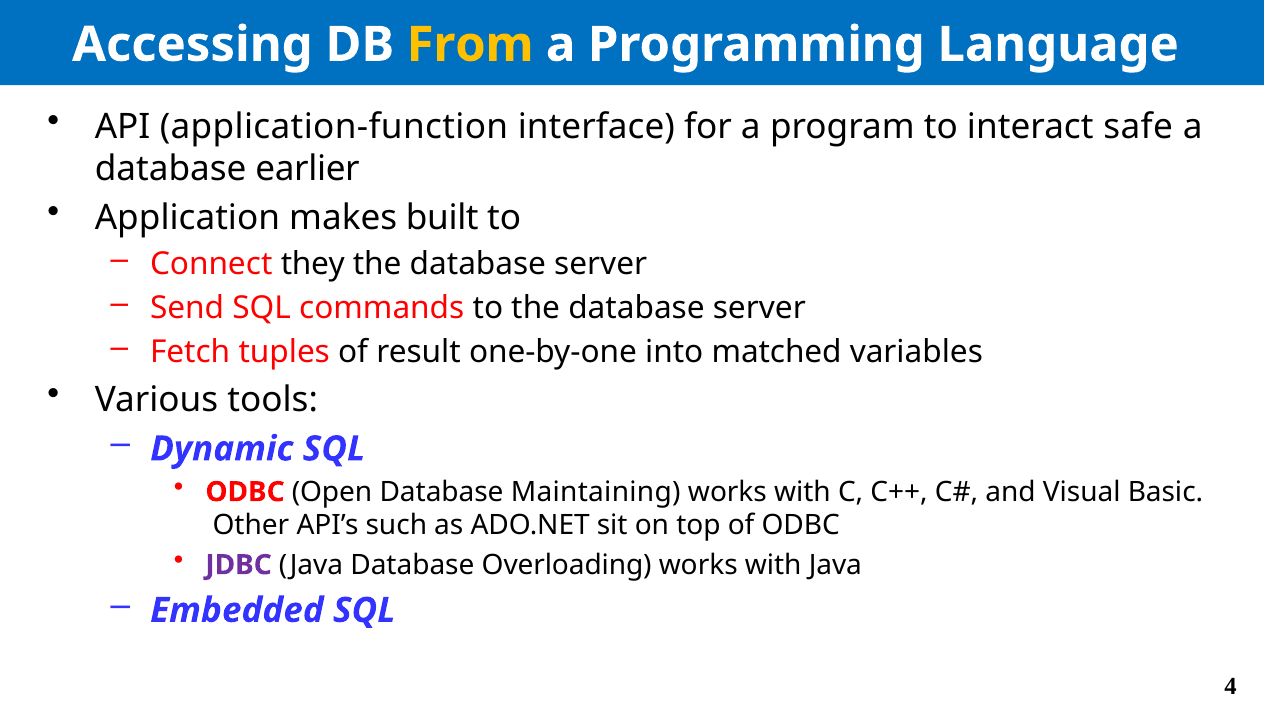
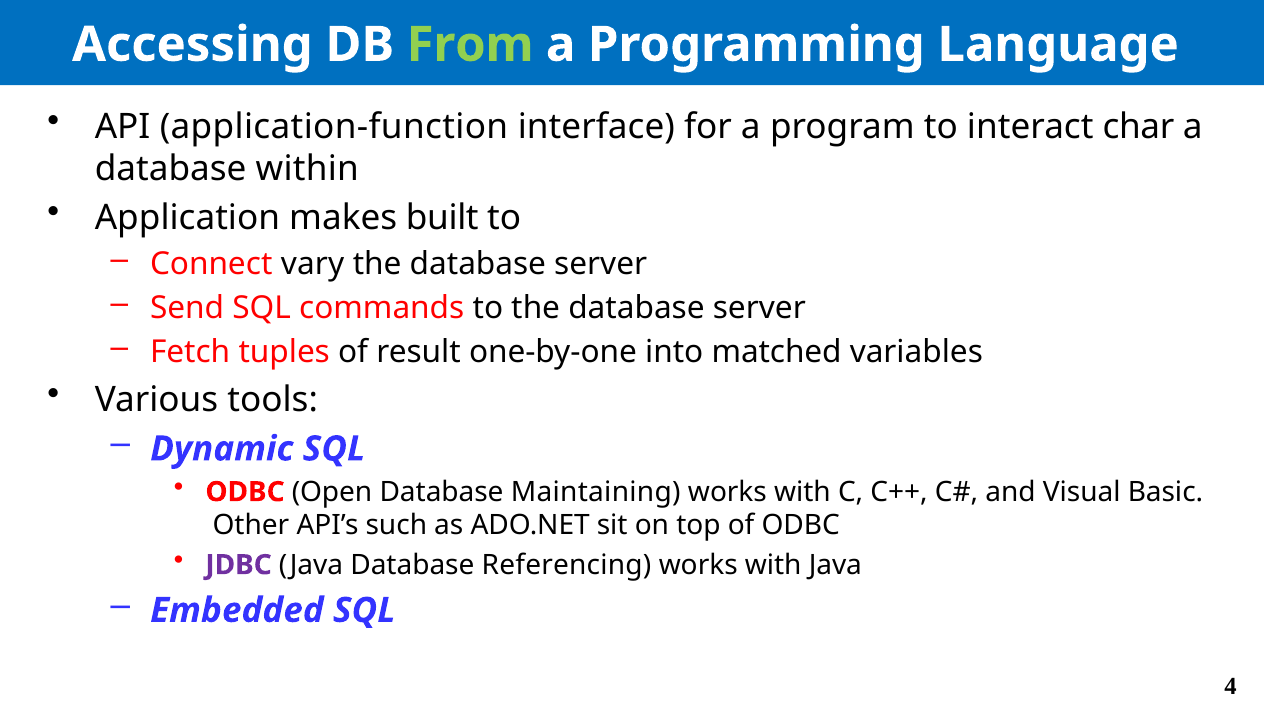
From colour: yellow -> light green (470, 45)
safe: safe -> char (1138, 127)
earlier: earlier -> within (307, 169)
they: they -> vary (313, 264)
Overloading: Overloading -> Referencing (566, 565)
